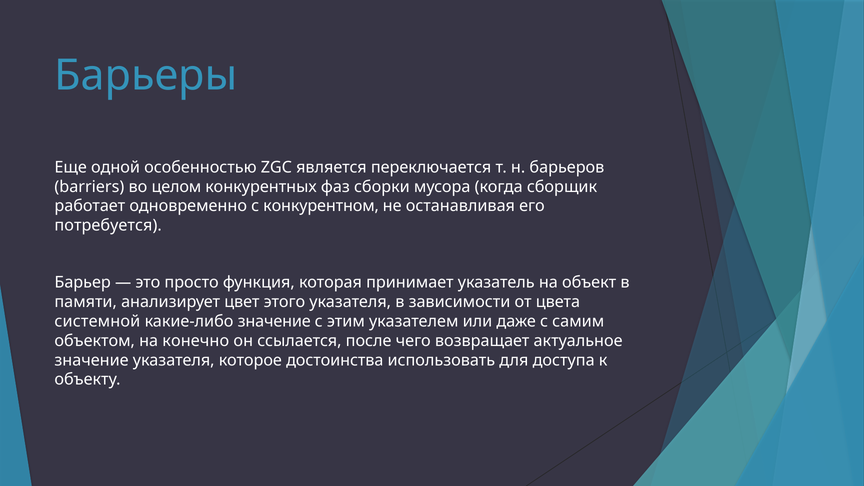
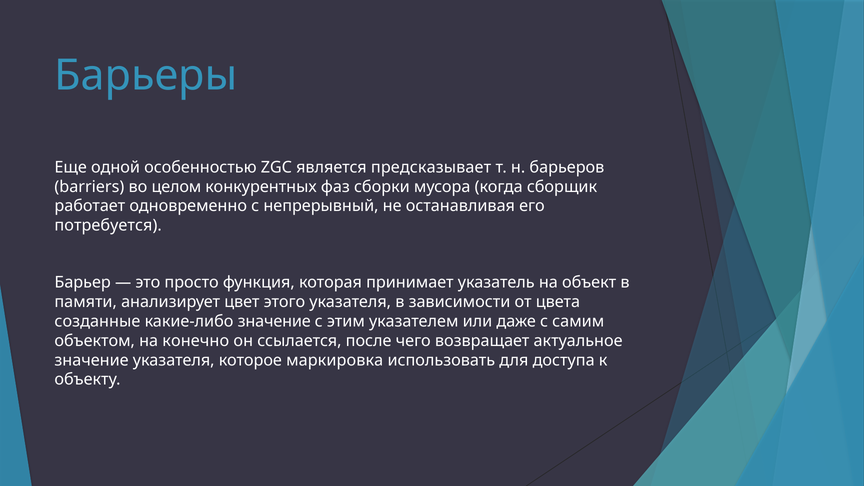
переключается: переключается -> предсказывает (431, 167)
конкурентном: конкурентном -> непрерывный (321, 206)
системной: системной -> созданные (97, 321)
достоинства: достоинства -> маркировка (335, 360)
